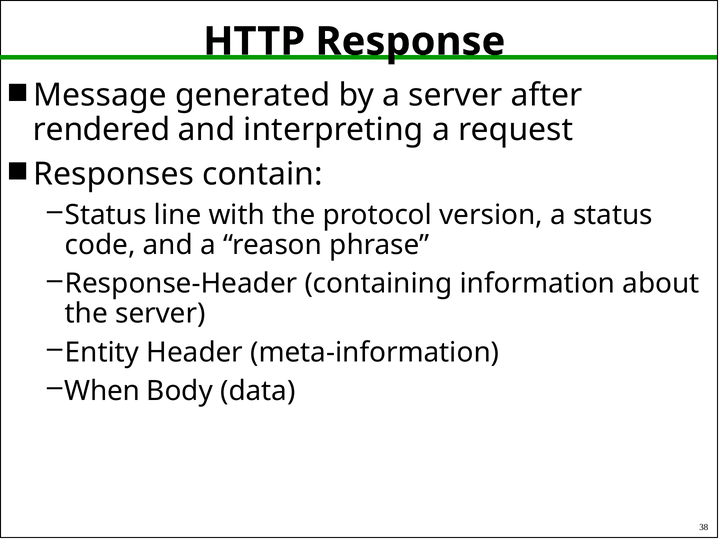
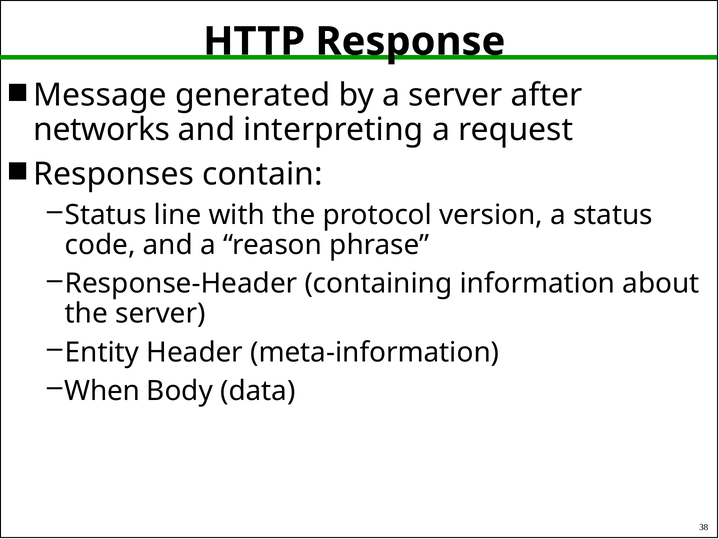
rendered: rendered -> networks (102, 130)
